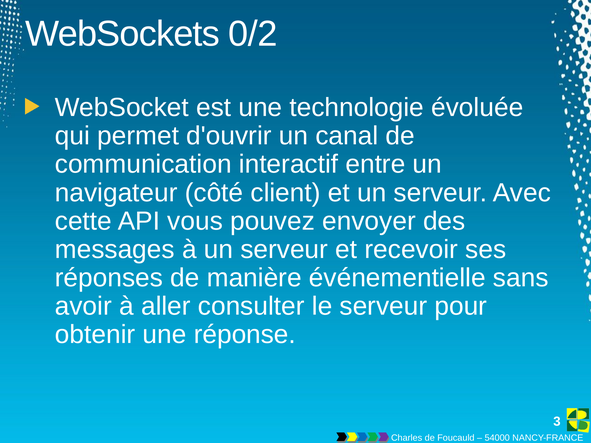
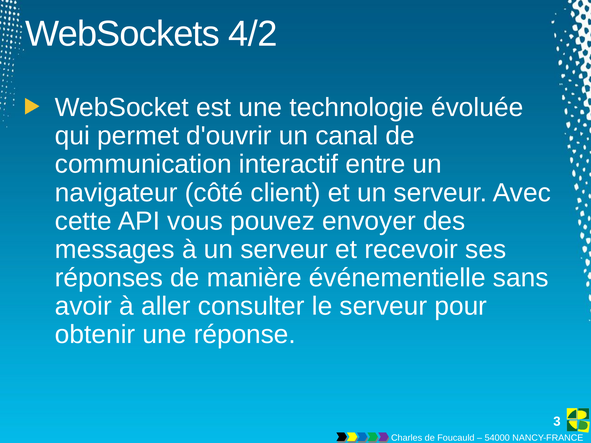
0/2: 0/2 -> 4/2 (253, 34)
